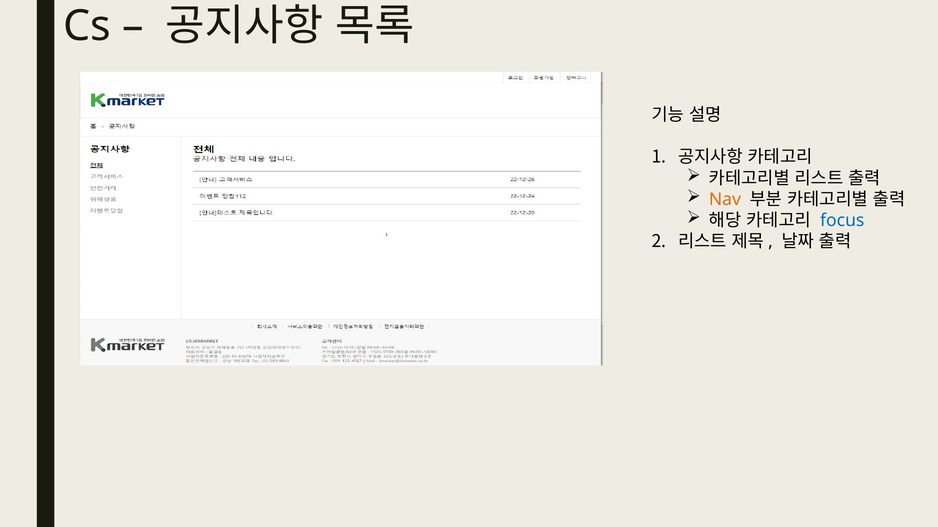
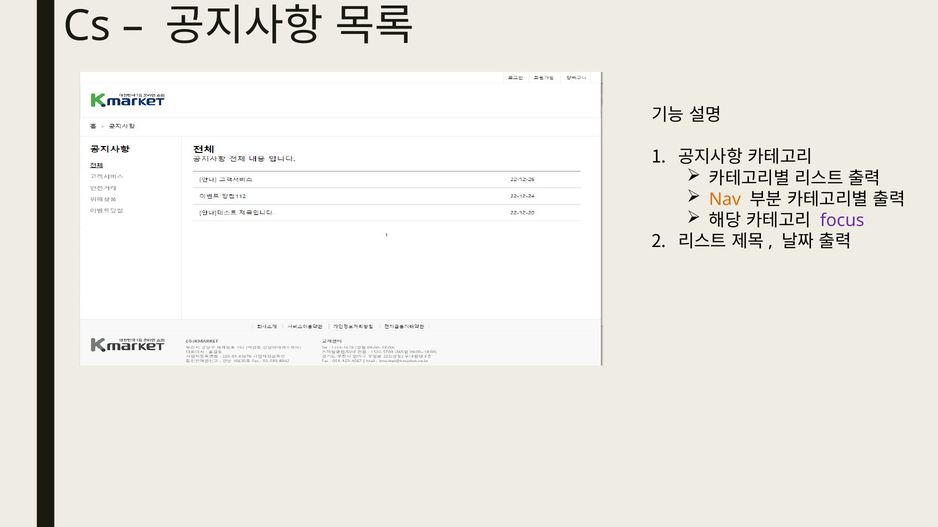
focus colour: blue -> purple (842, 221)
